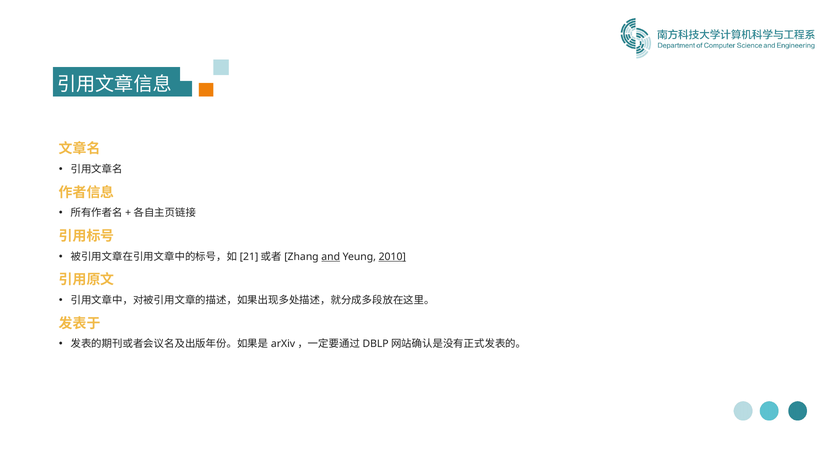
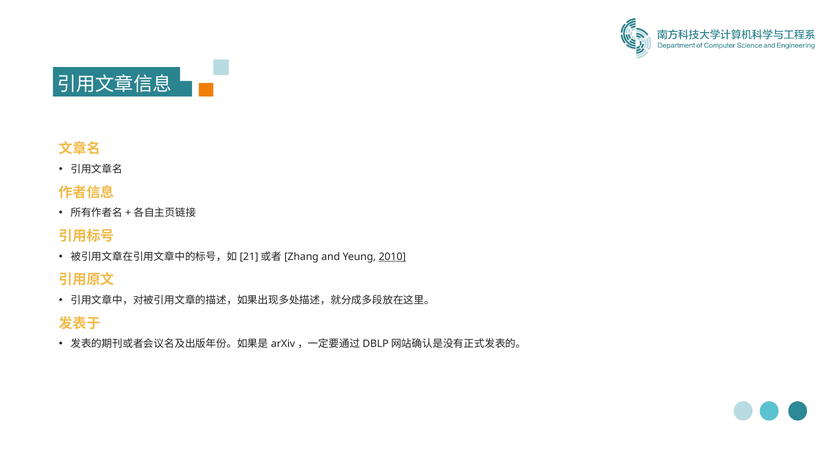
and underline: present -> none (331, 257)
